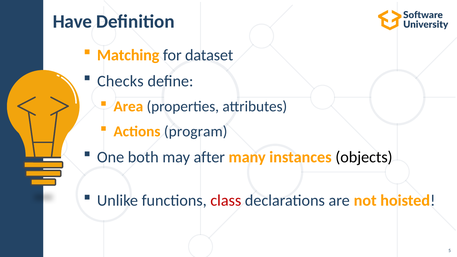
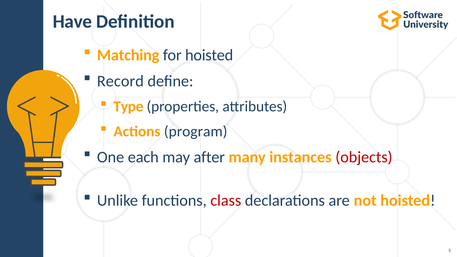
for dataset: dataset -> hoisted (209, 55)
Checks: Checks -> Record (120, 81)
Area: Area -> Type (128, 107)
both: both -> each (143, 157)
objects colour: black -> red (364, 157)
